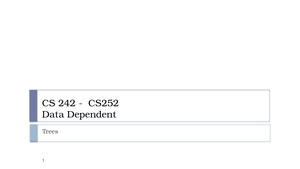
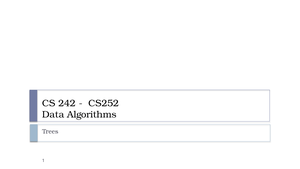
Dependent: Dependent -> Algorithms (92, 114)
